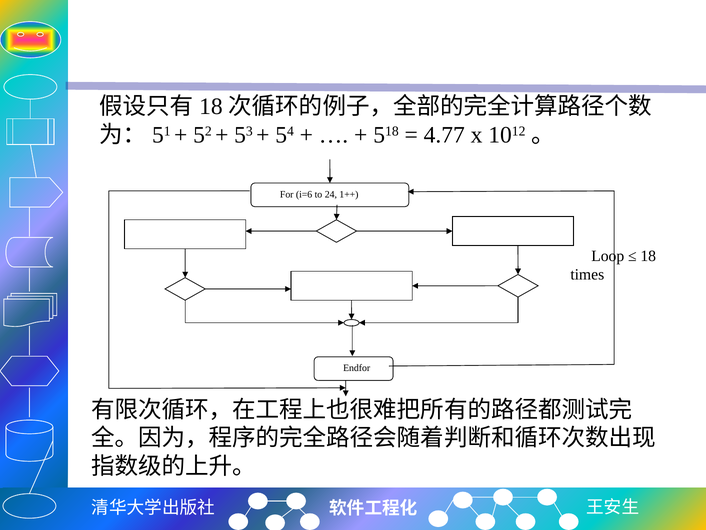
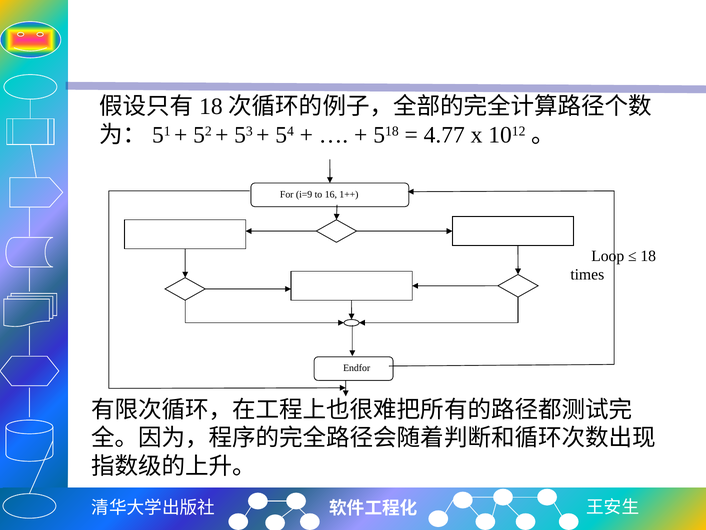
i=6: i=6 -> i=9 (304, 194)
24: 24 -> 16 (331, 194)
